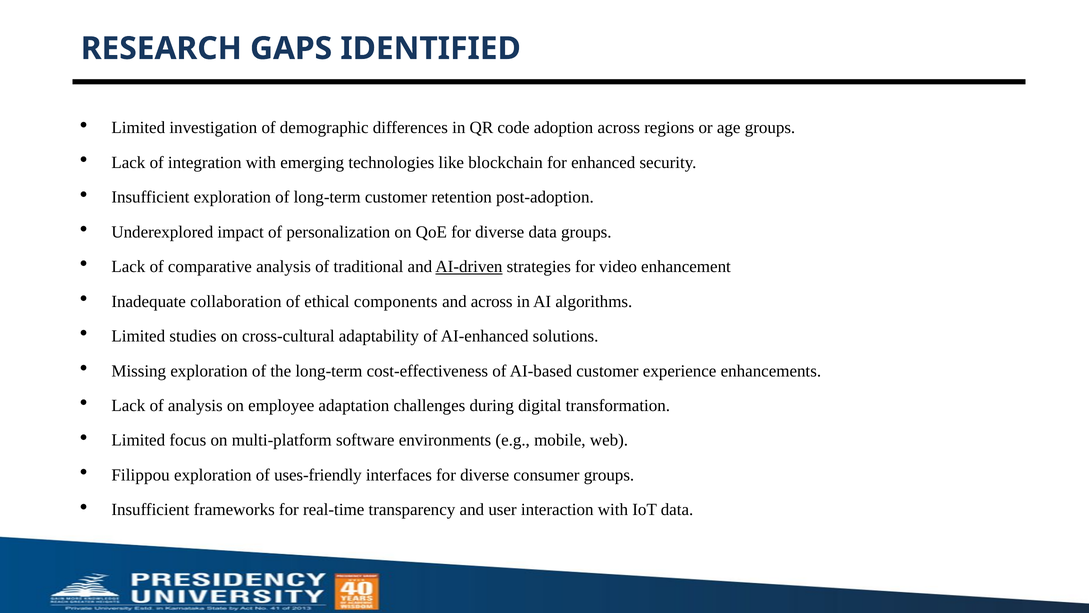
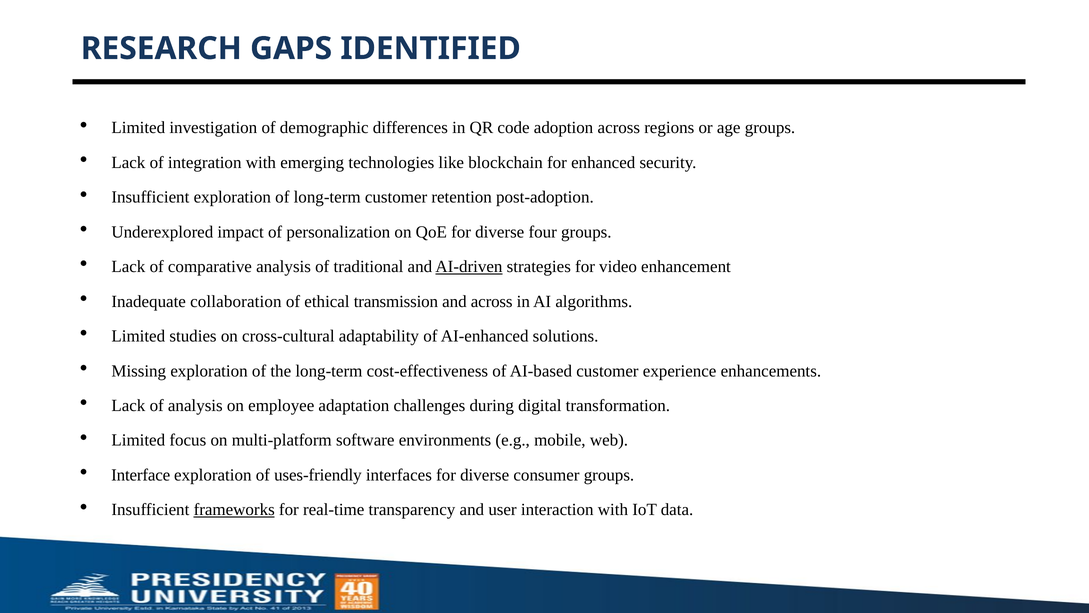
diverse data: data -> four (543, 232)
components: components -> transmission (396, 301)
Filippou: Filippou -> Interface (141, 475)
frameworks underline: none -> present (234, 509)
